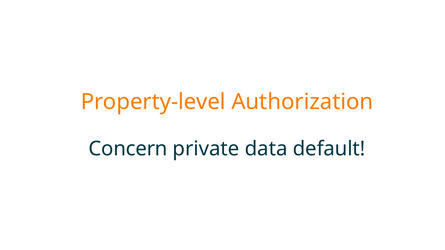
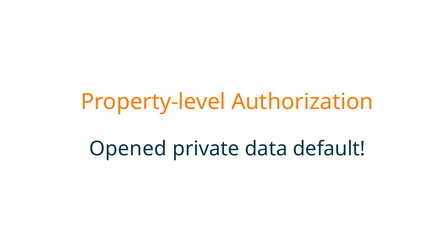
Concern: Concern -> Opened (128, 149)
